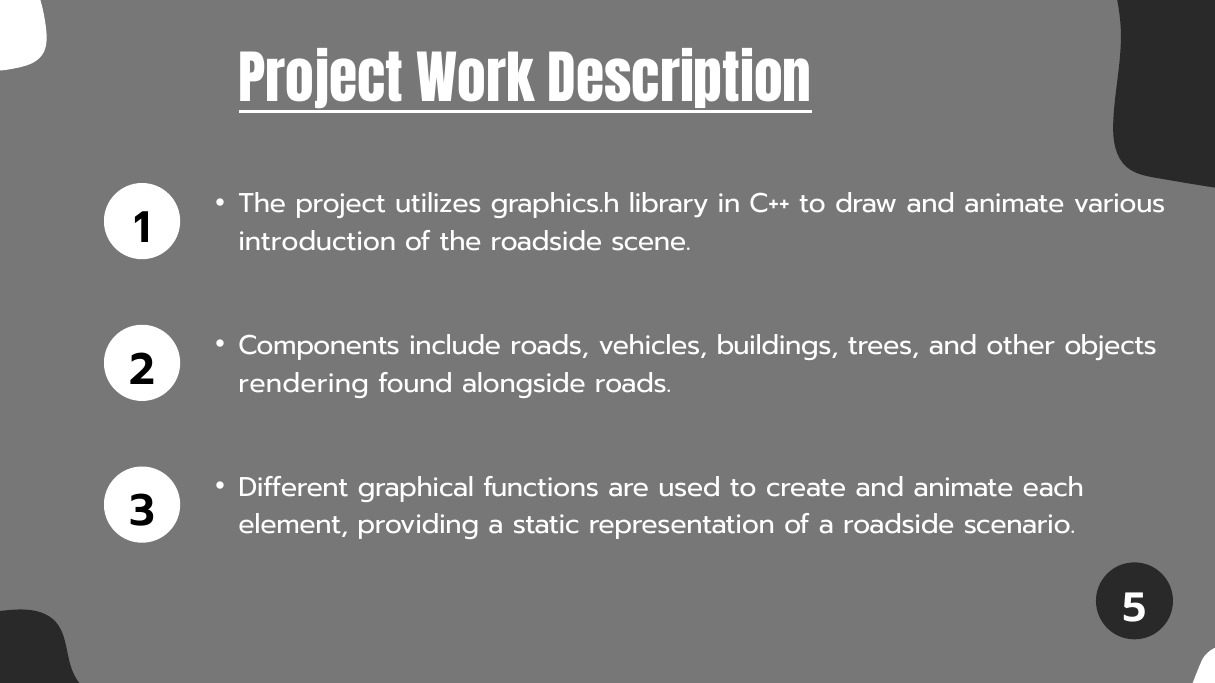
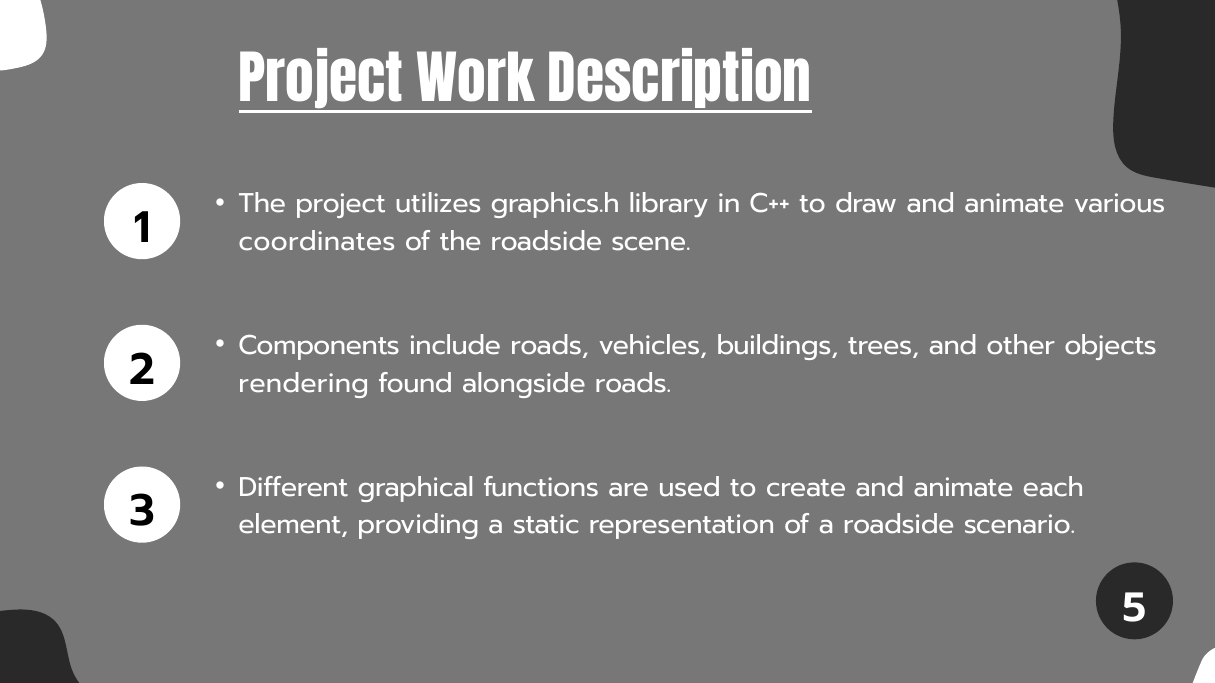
introduction: introduction -> coordinates (317, 242)
